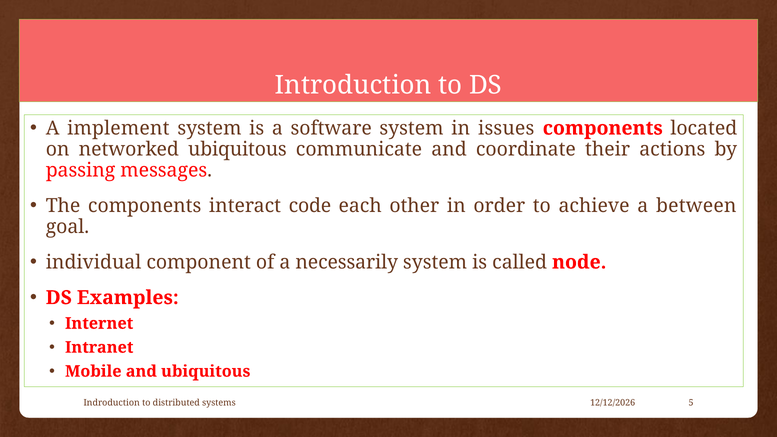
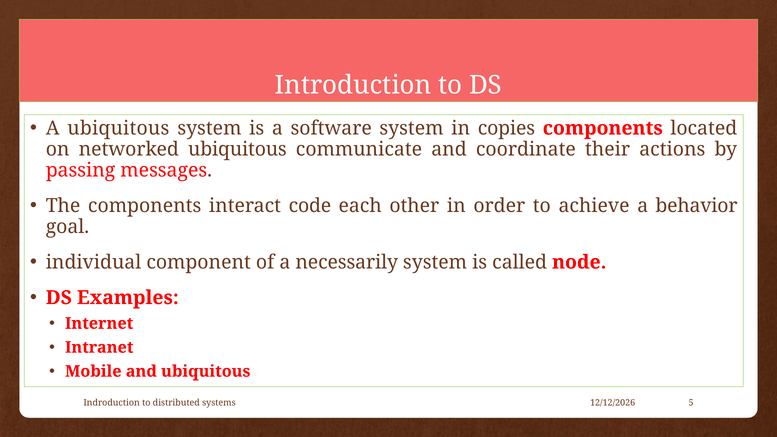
A implement: implement -> ubiquitous (118, 128)
issues: issues -> copies (506, 128)
between: between -> behavior (696, 206)
